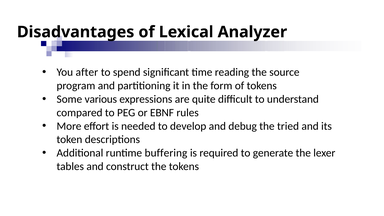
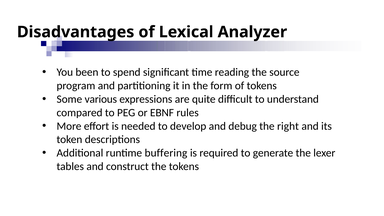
after: after -> been (87, 72)
tried: tried -> right (288, 126)
